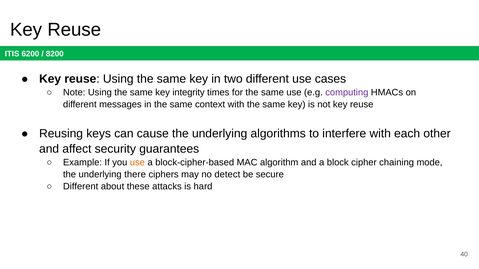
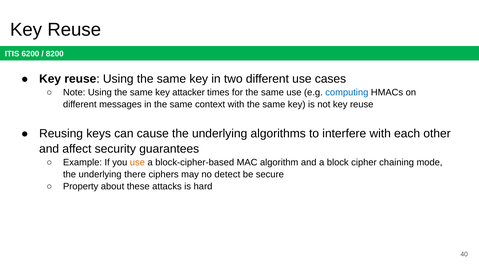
integrity: integrity -> attacker (189, 92)
computing colour: purple -> blue (347, 92)
Different: Different -> Property (81, 187)
